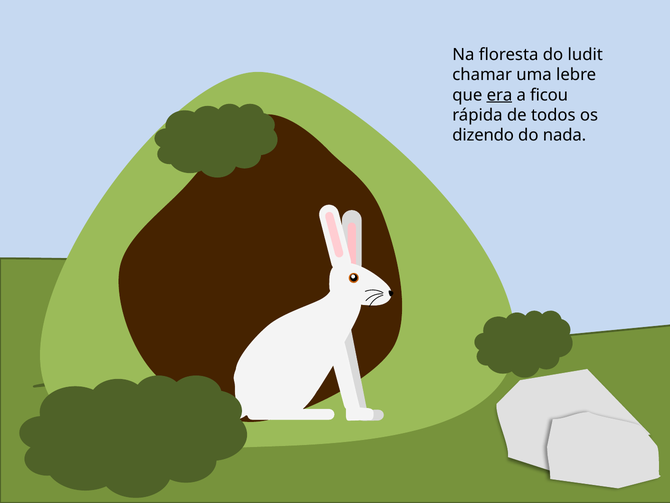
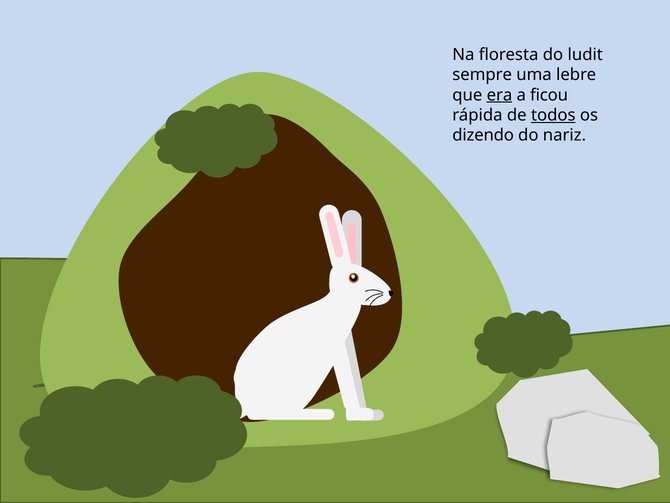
chamar: chamar -> sempre (482, 75)
todos underline: none -> present (553, 115)
nada: nada -> nariz (564, 135)
